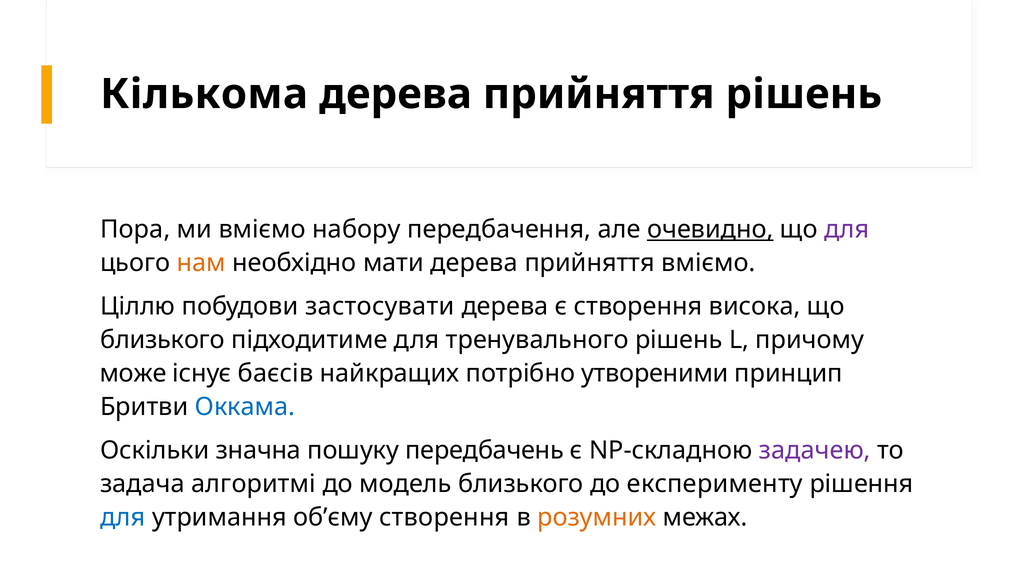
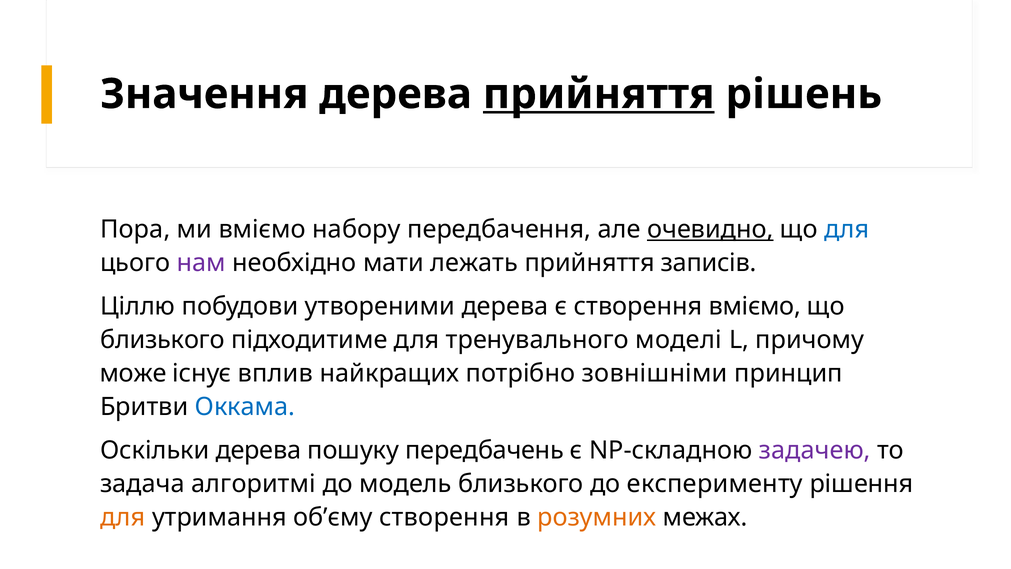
Кількома: Кількома -> Значення (204, 94)
прийняття underline: none -> present (599, 94)
для colour: purple -> blue (847, 229)
нам colour: orange -> purple (201, 263)
мати дерева: дерева -> лежать (474, 263)
прийняття вміємо: вміємо -> записів (709, 263)
застосувати: застосувати -> утвореними (380, 306)
створення висока: висока -> вміємо (755, 306)
тренувального рішень: рішень -> моделі (679, 340)
баєсів: баєсів -> вплив (276, 373)
утвореними: утвореними -> зовнішніми (655, 373)
Оскільки значна: значна -> дерева (258, 450)
для colour: blue -> orange (123, 517)
